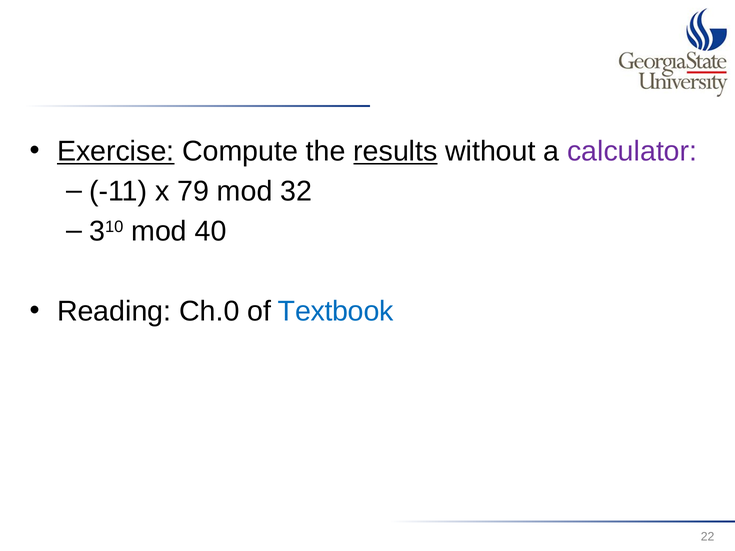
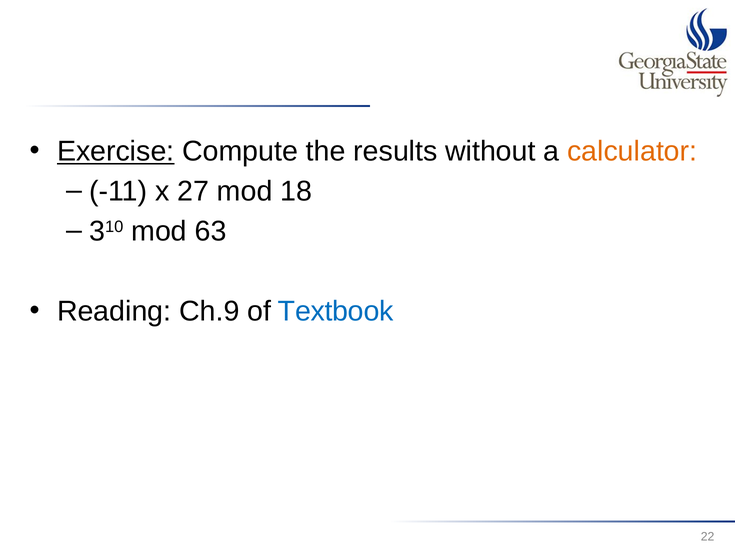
results underline: present -> none (395, 151)
calculator colour: purple -> orange (632, 151)
79: 79 -> 27 (193, 192)
32: 32 -> 18 (296, 192)
40: 40 -> 63 (211, 232)
Ch.0: Ch.0 -> Ch.9 (209, 312)
